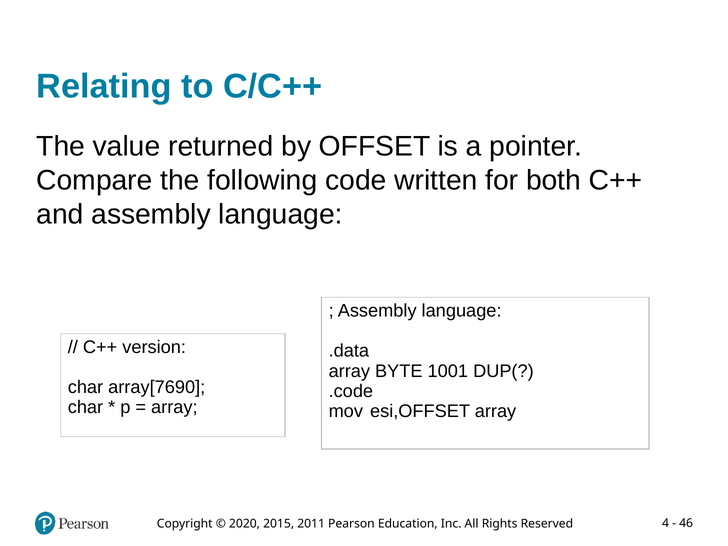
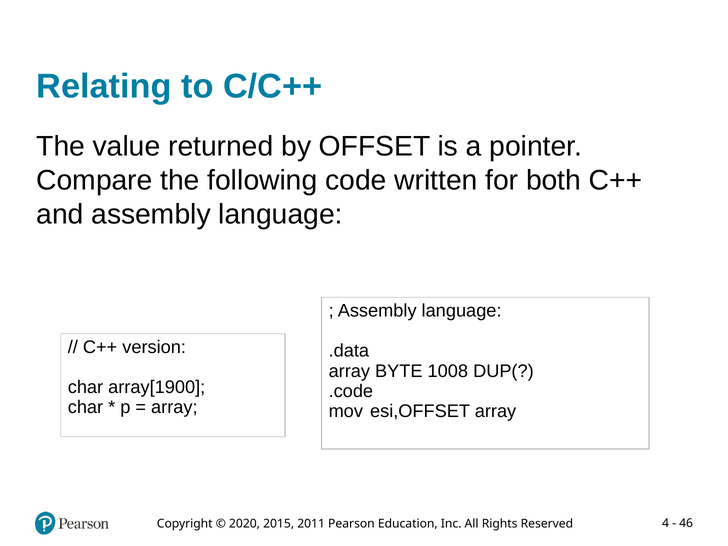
1001: 1001 -> 1008 (448, 371)
array[7690: array[7690 -> array[1900 (157, 387)
